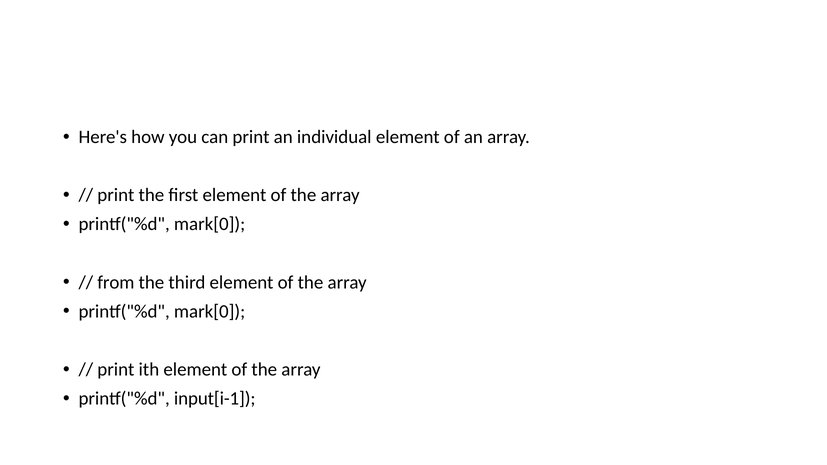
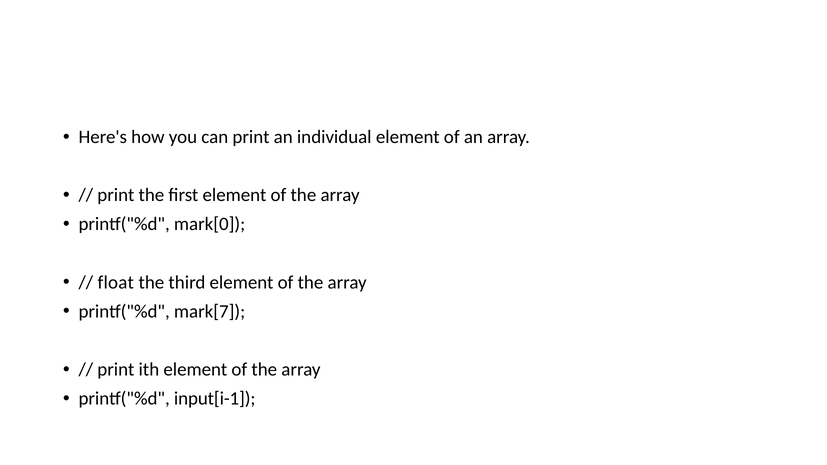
from: from -> float (116, 282)
mark[0: mark[0 -> mark[7 (210, 311)
